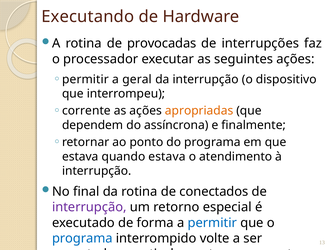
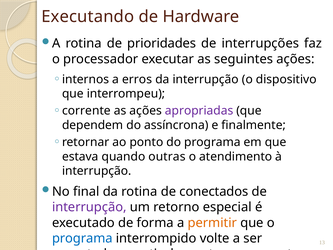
provocadas: provocadas -> prioridades (162, 43)
permitir: permitir -> internos (86, 79)
geral: geral -> erros (137, 79)
apropriadas colour: orange -> purple (199, 111)
quando estava: estava -> outras (167, 156)
permitir colour: blue -> orange (212, 223)
